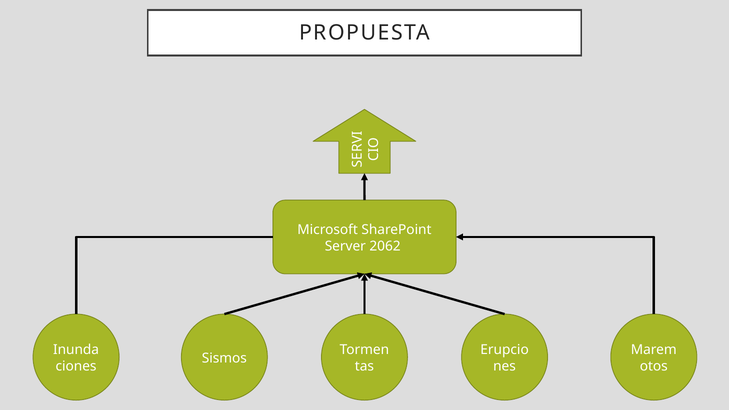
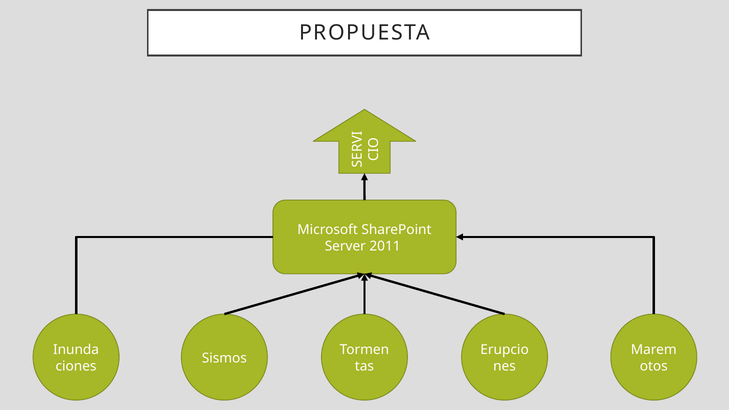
2062: 2062 -> 2011 (385, 246)
